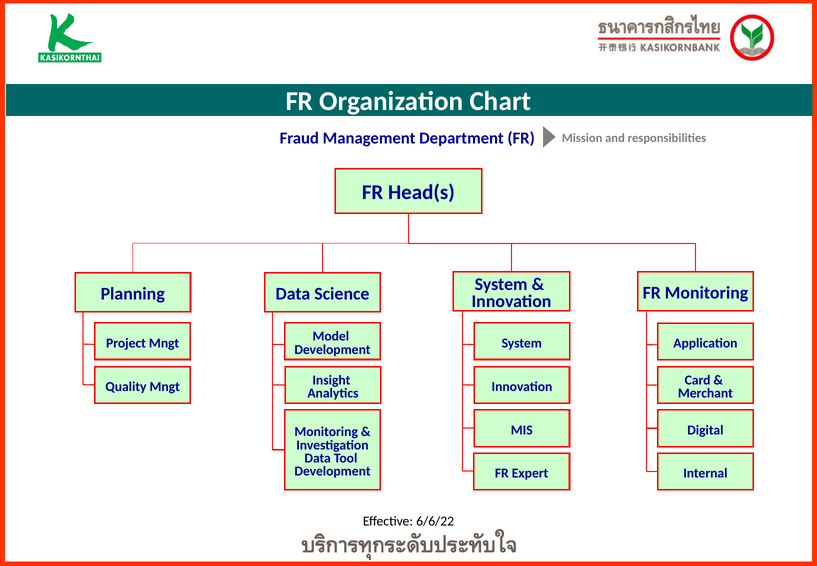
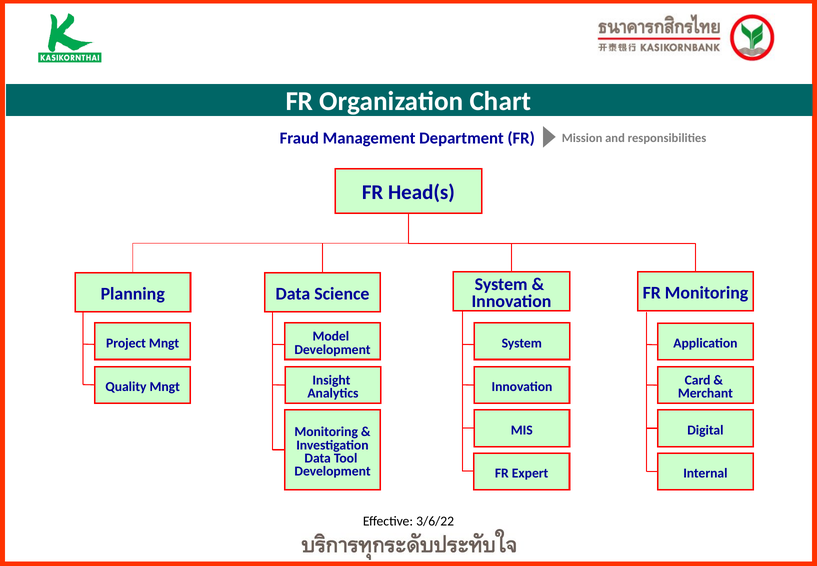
6/6/22: 6/6/22 -> 3/6/22 (435, 521)
